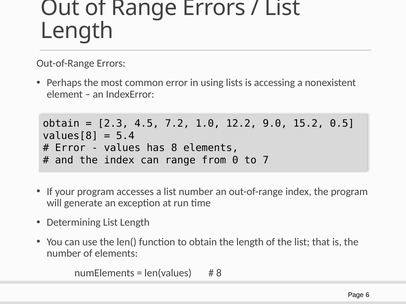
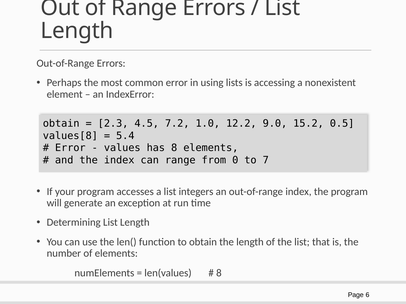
list number: number -> integers (196, 192)
